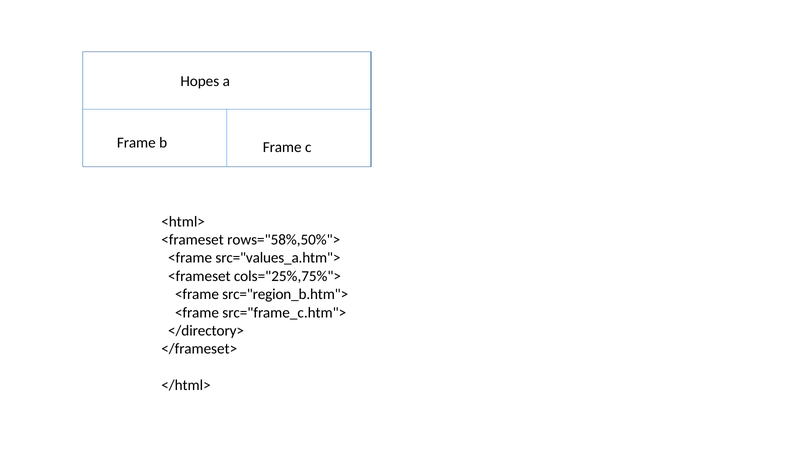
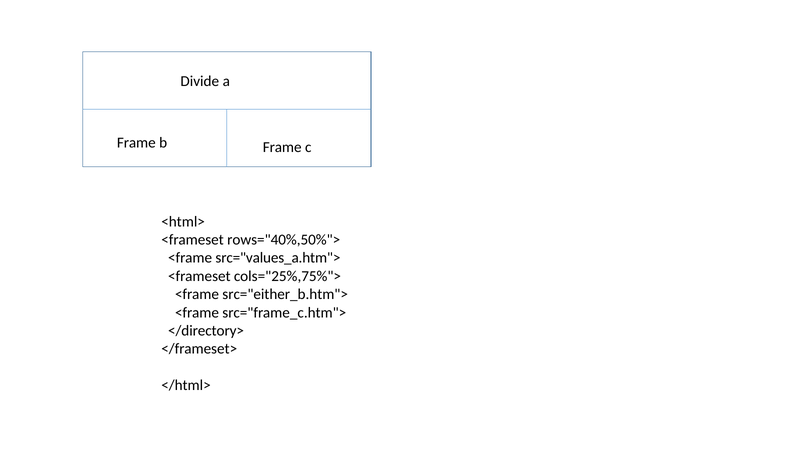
Hopes: Hopes -> Divide (200, 81)
rows="58%,50%">: rows="58%,50%"> -> rows="40%,50%"> (284, 240)
src="region_b.htm">: src="region_b.htm"> -> src="either_b.htm"> (285, 294)
